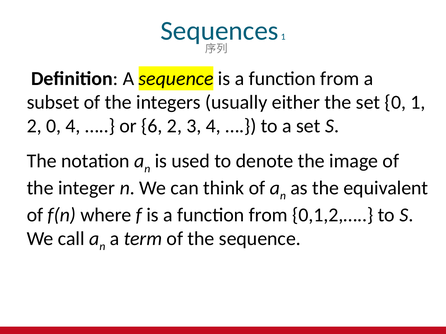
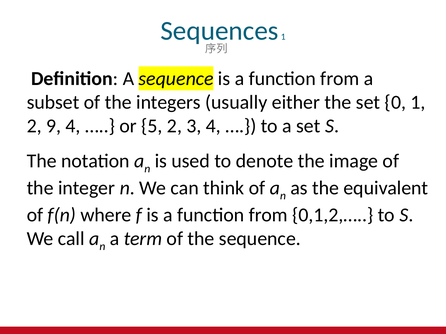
2 0: 0 -> 9 (54, 126)
6: 6 -> 5 (152, 126)
